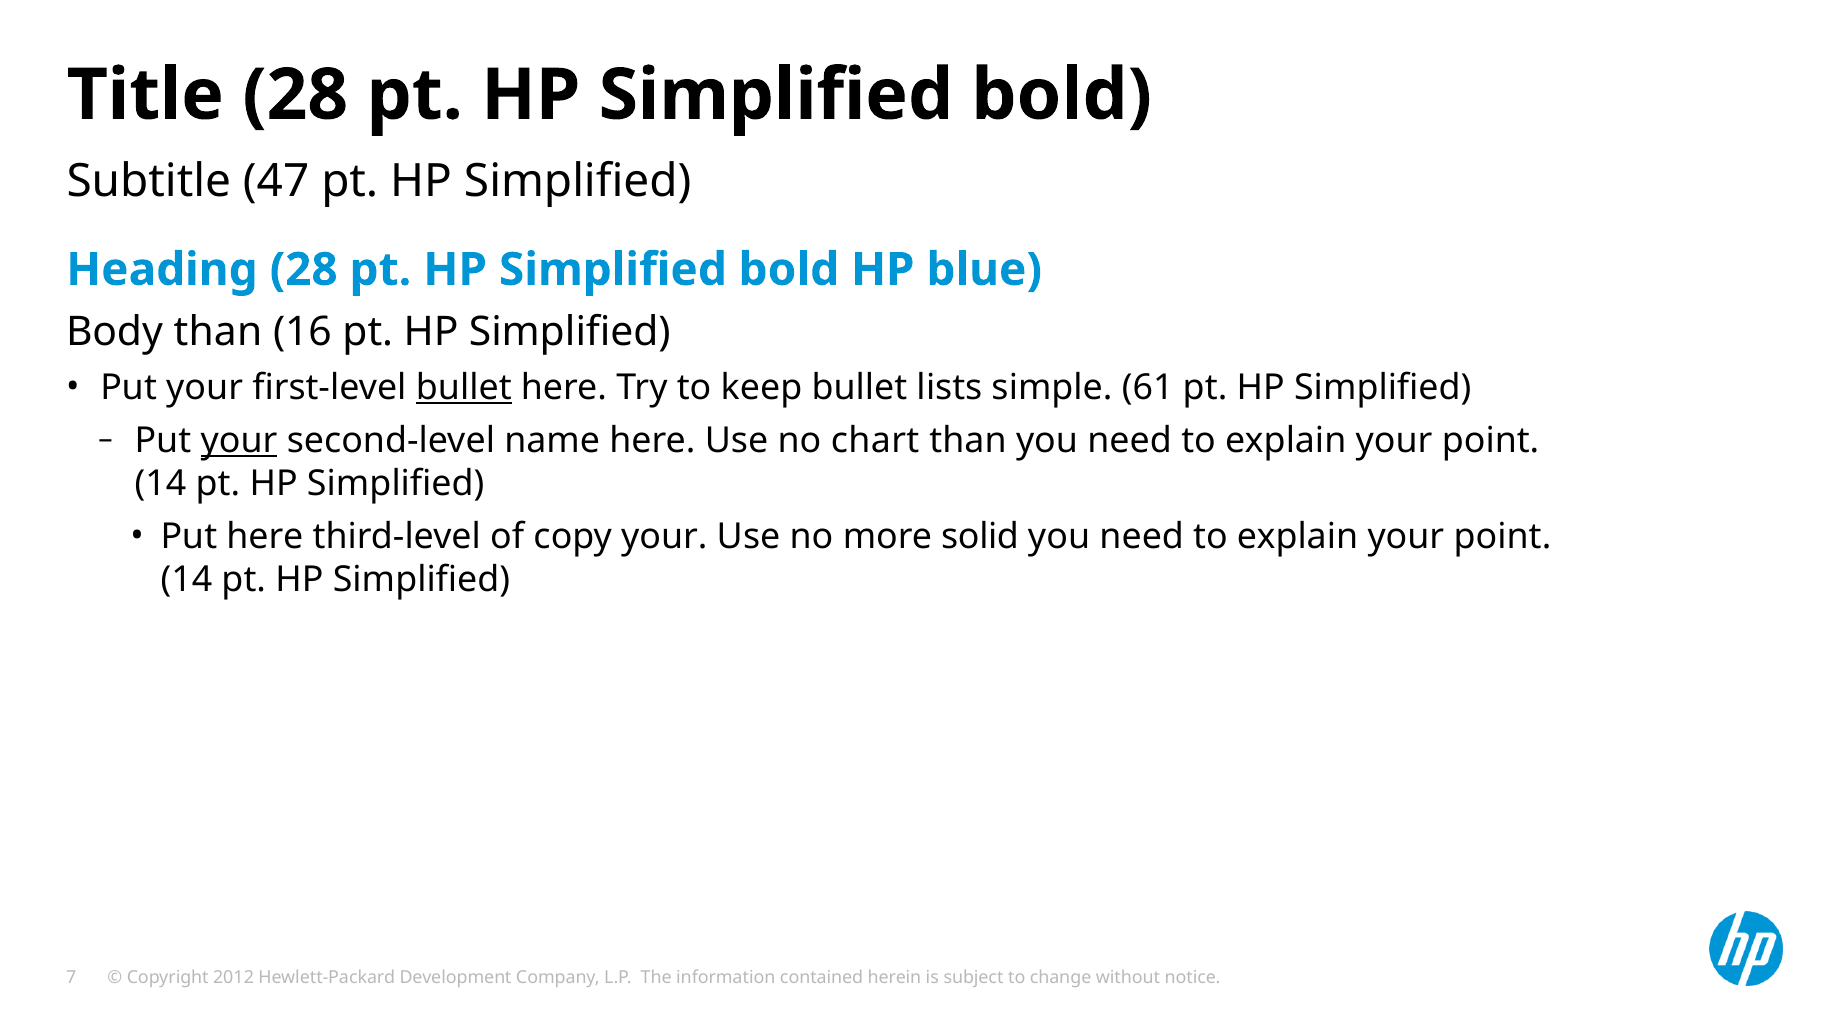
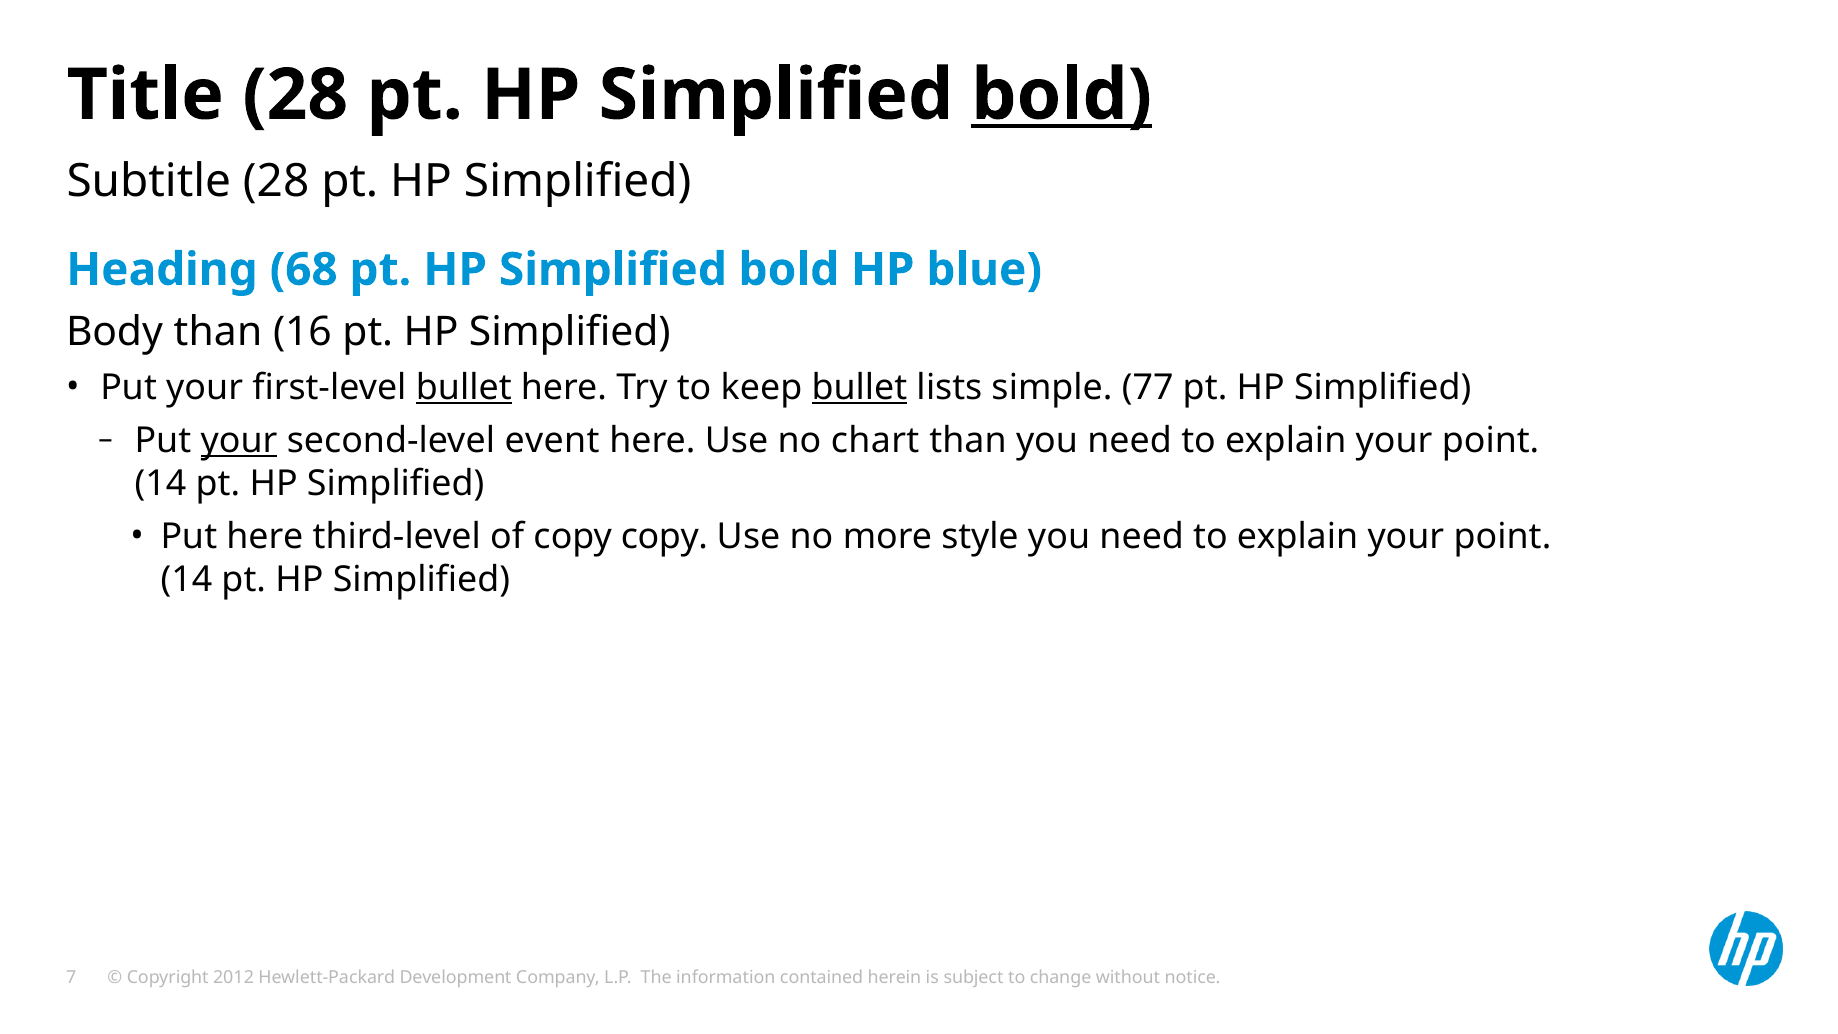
bold underline: none -> present (1062, 95)
Subtitle 47: 47 -> 28 (276, 182)
Heading 28: 28 -> 68 (304, 270)
bullet underline: none -> present (859, 387)
61: 61 -> 77 (1148, 387)
name: name -> event (552, 441)
copy your: your -> copy (664, 537)
solid: solid -> style (980, 537)
